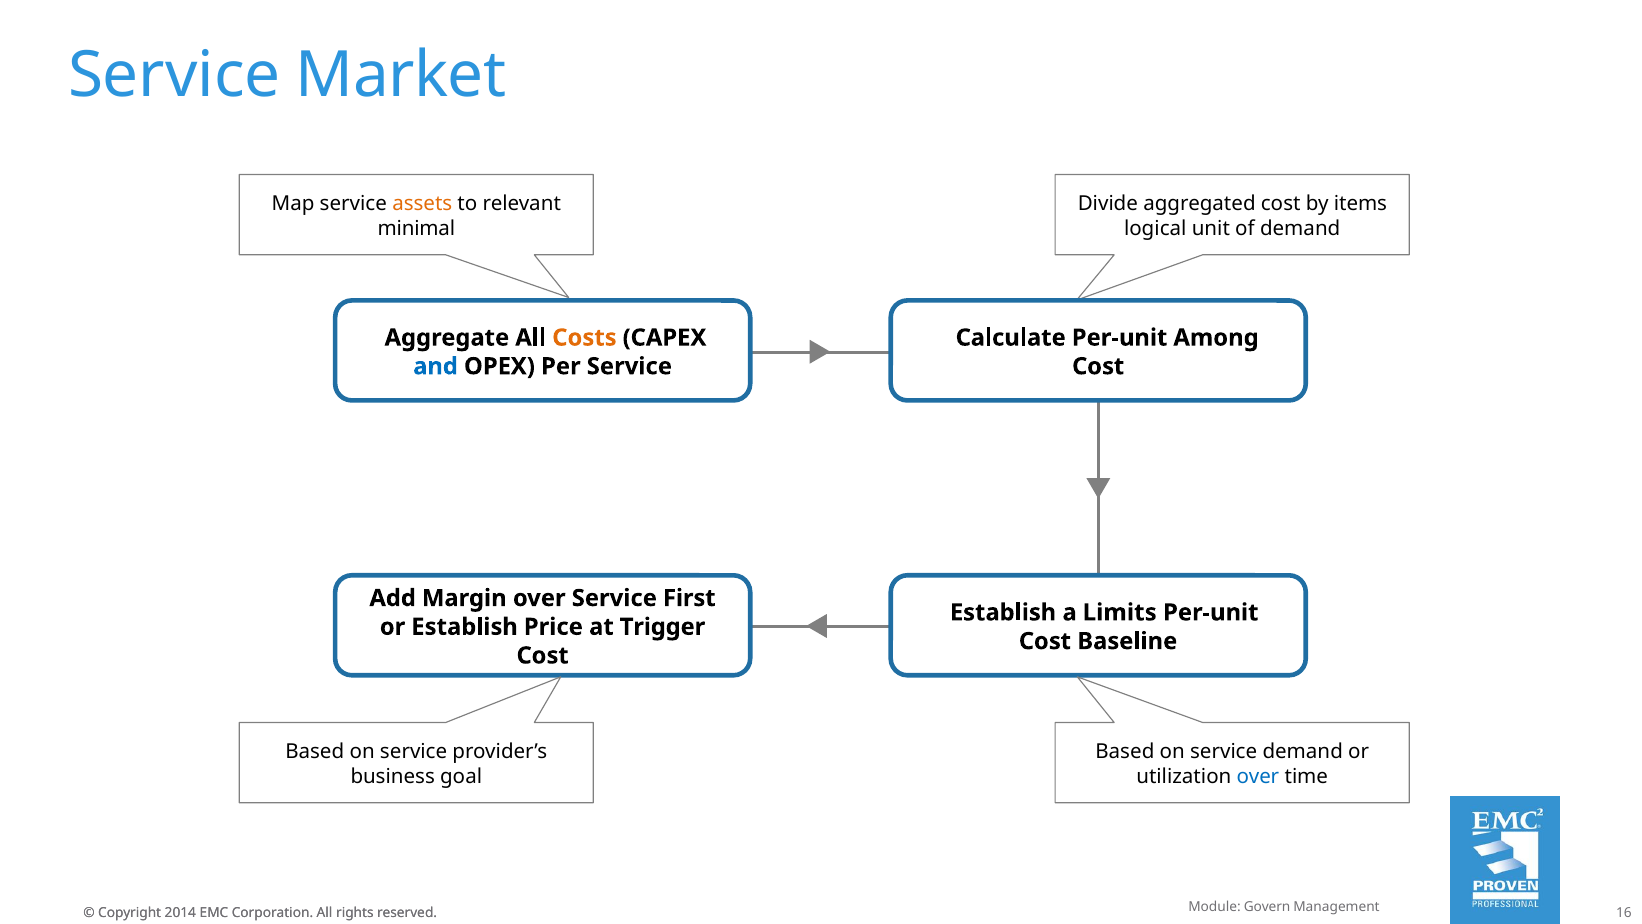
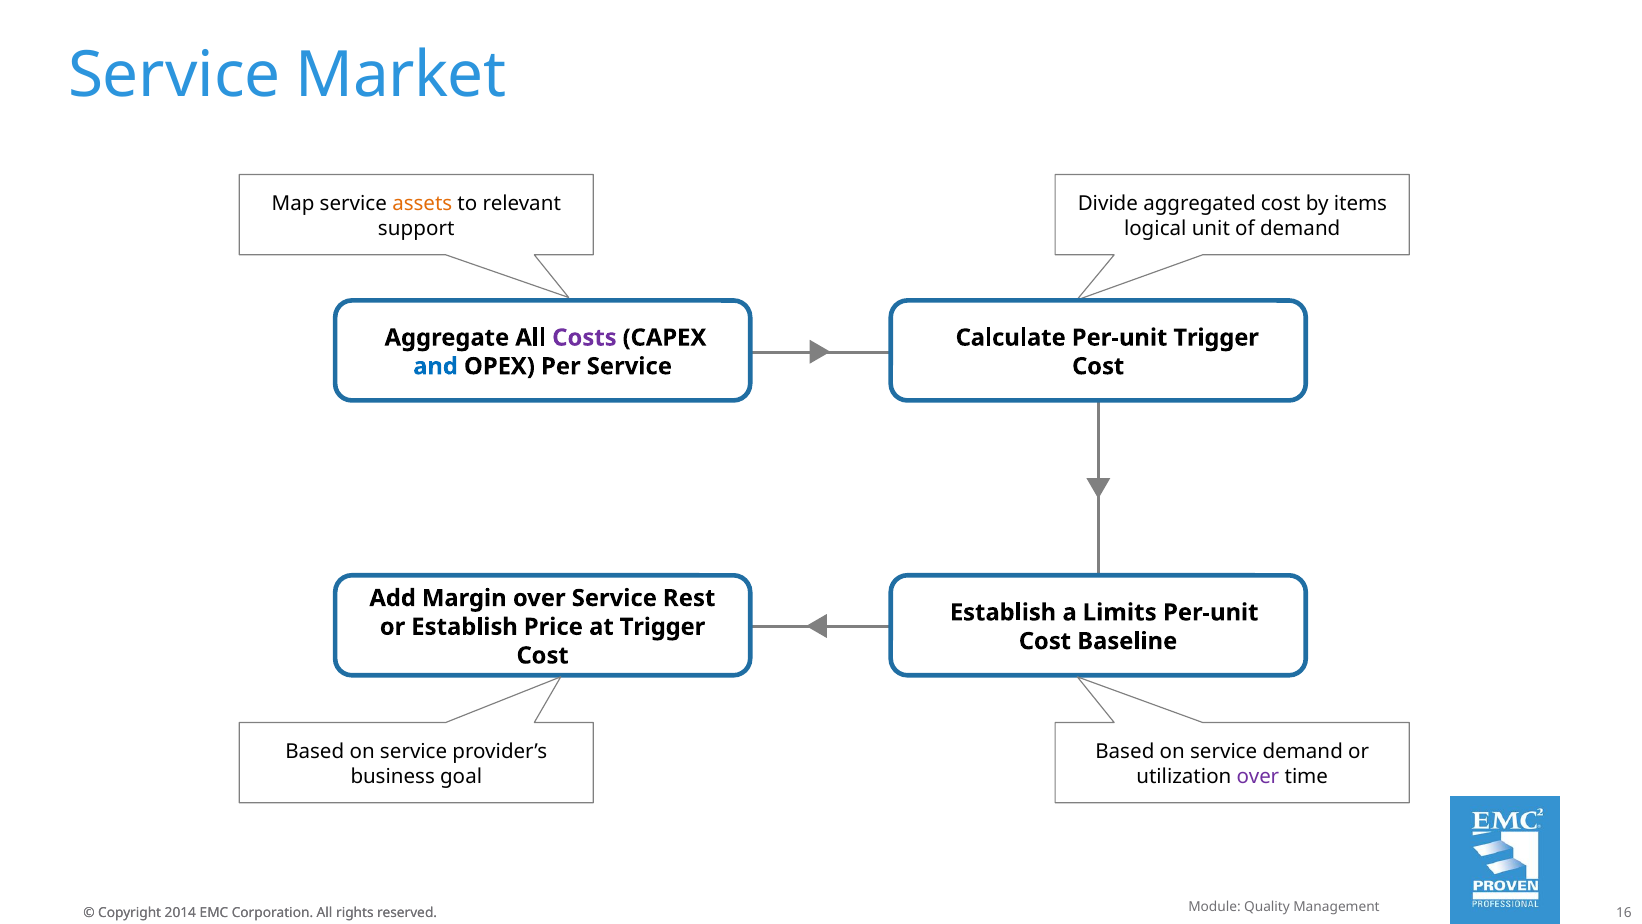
minimal: minimal -> support (416, 228)
Costs colour: orange -> purple (584, 338)
Per-unit Among: Among -> Trigger (1216, 338)
First: First -> Rest (689, 598)
over colour: blue -> purple (1258, 776)
Govern: Govern -> Quality (1267, 907)
